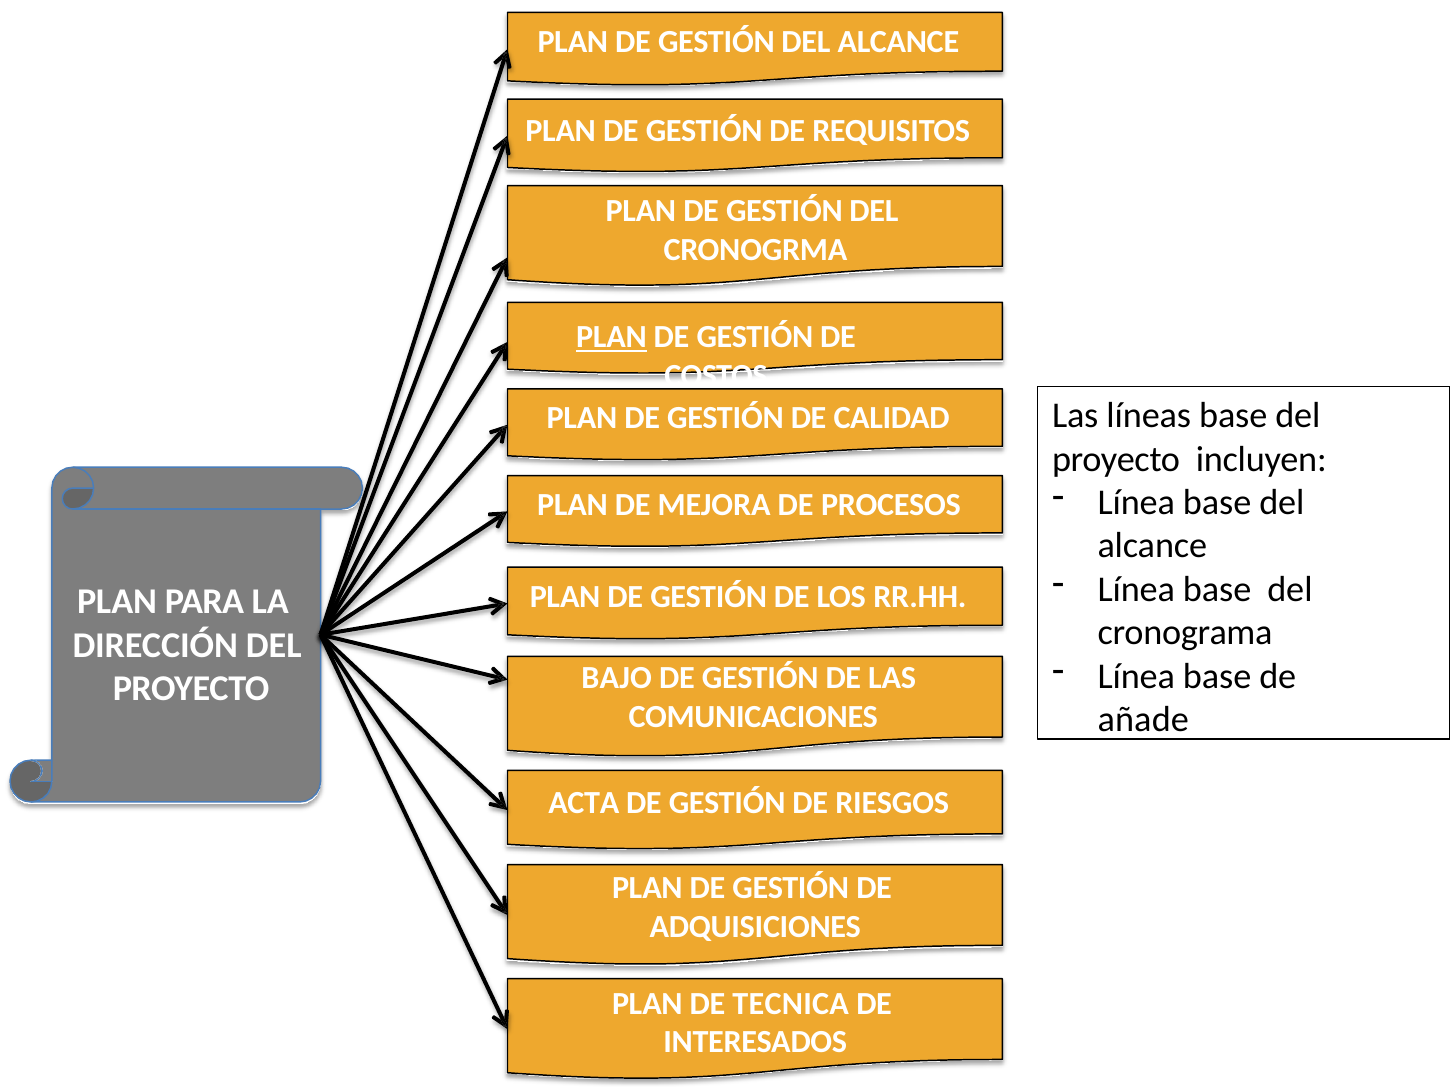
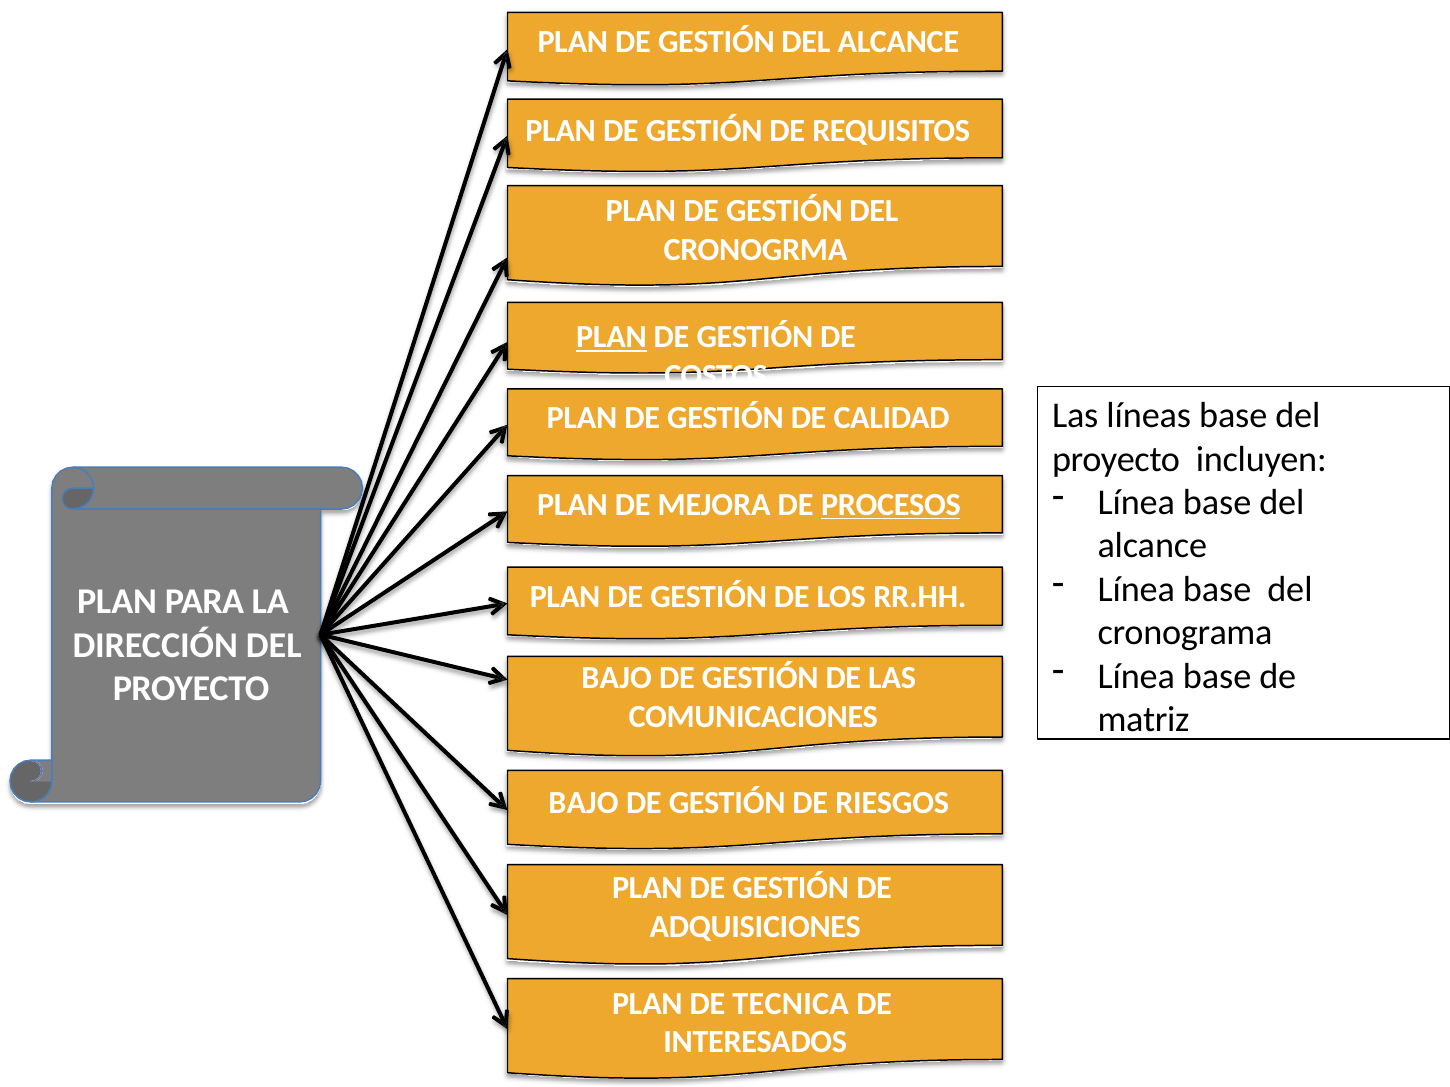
PROCESOS underline: none -> present (891, 505)
añade: añade -> matriz (1144, 720)
ACTA: ACTA -> BAJO (584, 803)
